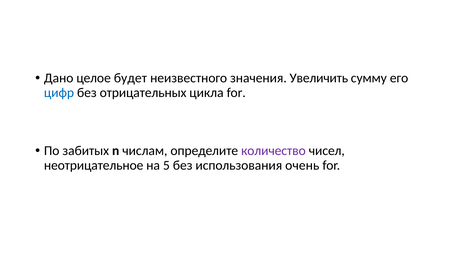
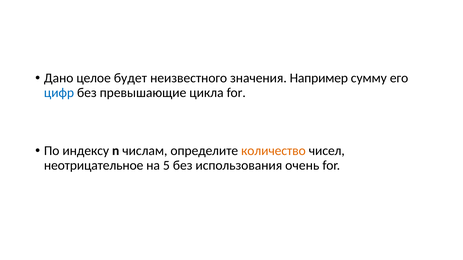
Увеличить: Увеличить -> Например (319, 78)
отрицательных: отрицательных -> превышающие (143, 93)
забитых: забитых -> индексу (86, 151)
количество colour: purple -> orange (273, 151)
